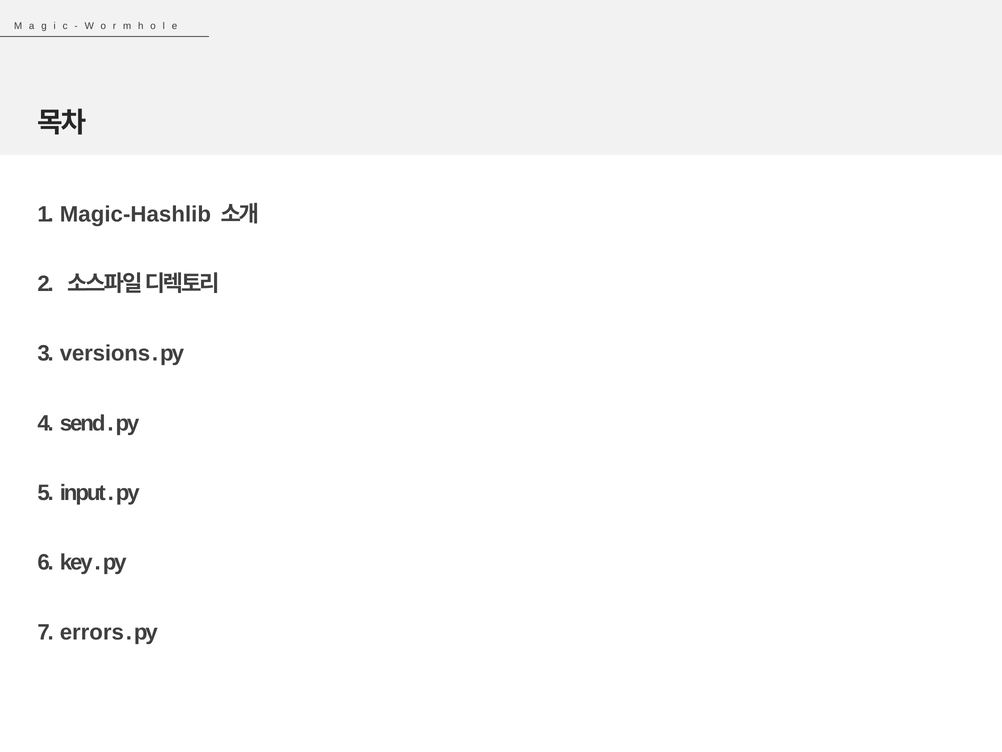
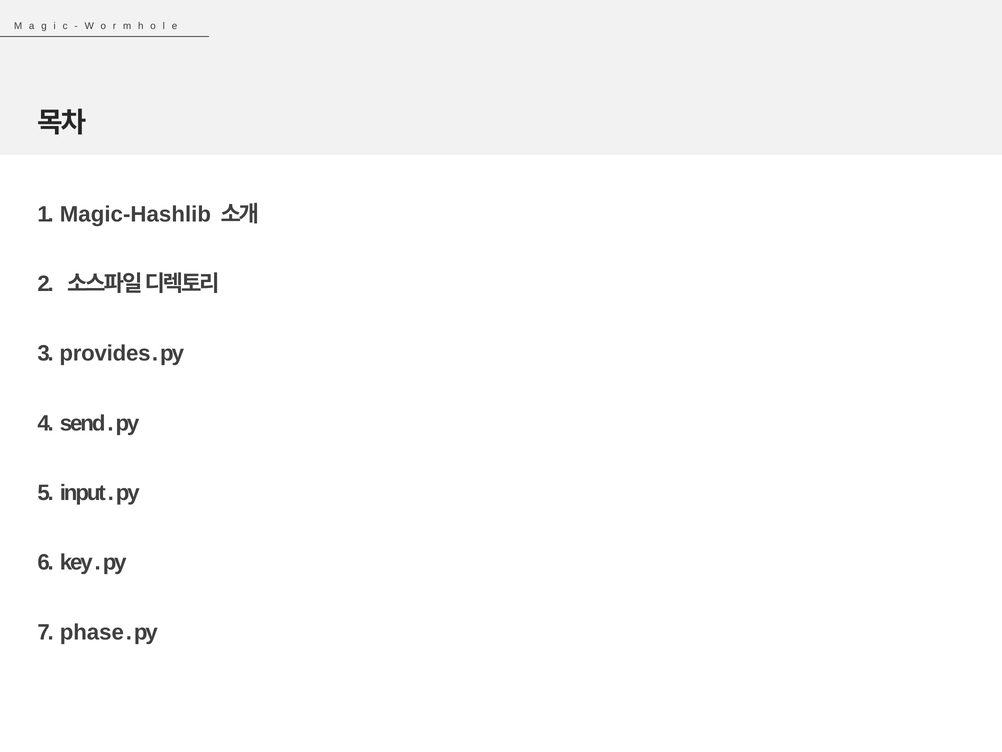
versions: versions -> provides (105, 353)
errors: errors -> phase (92, 632)
